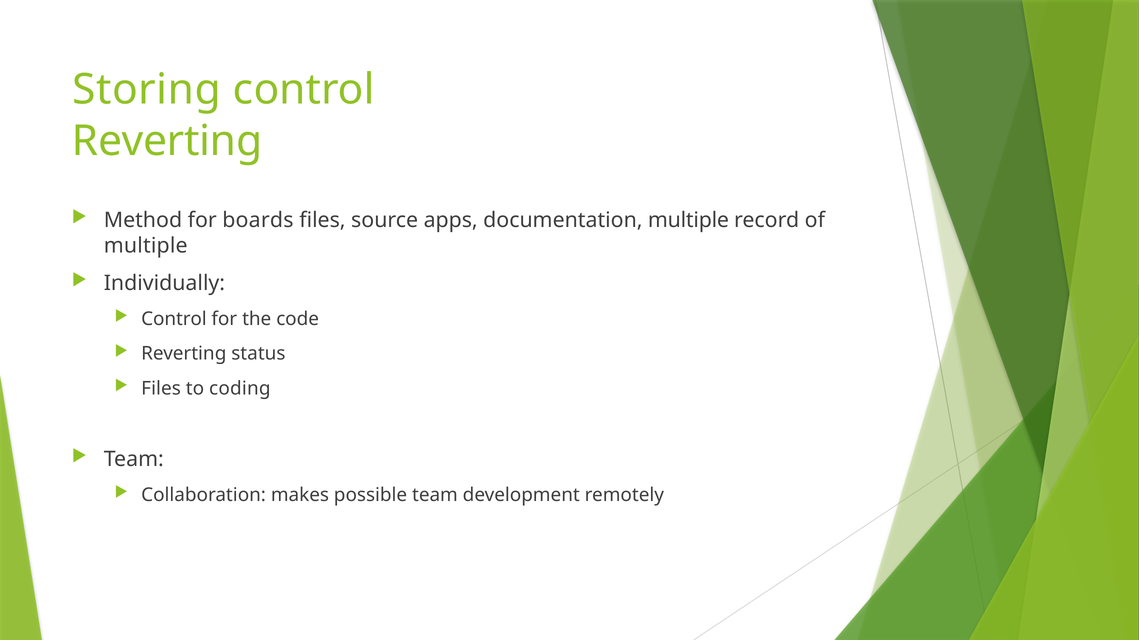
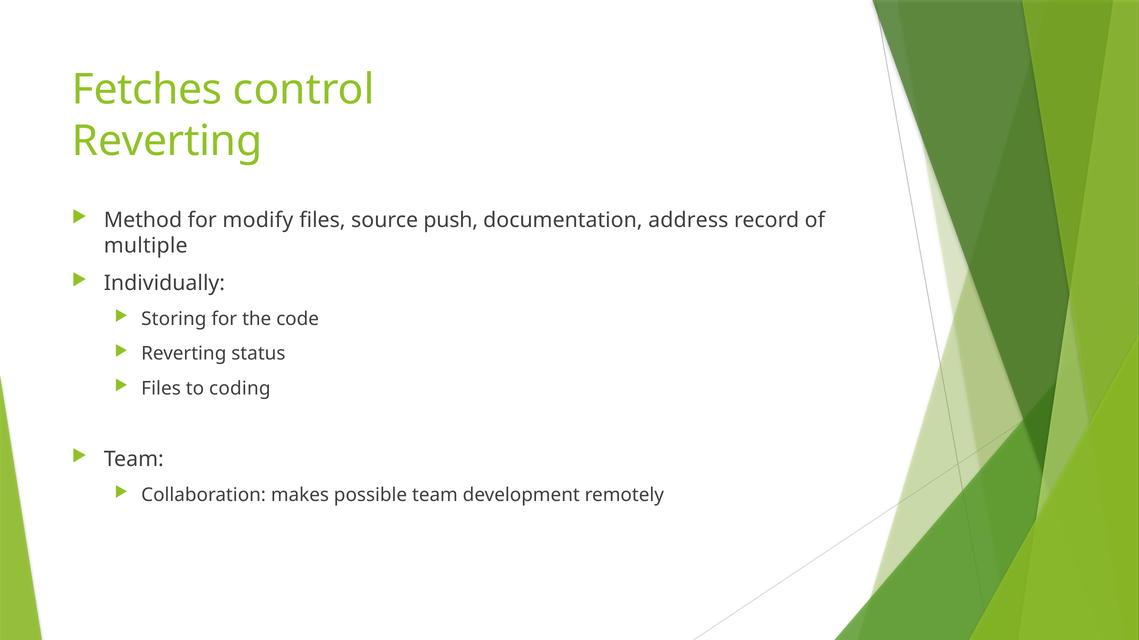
Storing: Storing -> Fetches (147, 90)
boards: boards -> modify (258, 220)
apps: apps -> push (451, 220)
documentation multiple: multiple -> address (688, 220)
Control: Control -> Storing (174, 319)
